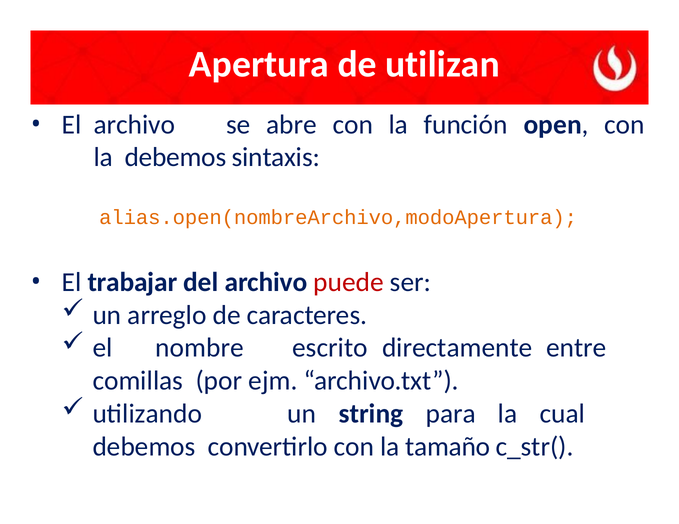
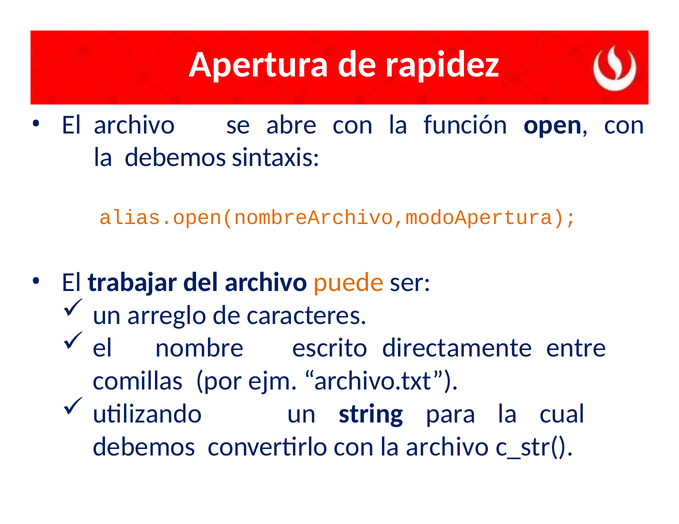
utilizan: utilizan -> rapidez (443, 64)
puede colour: red -> orange (349, 282)
la tamaño: tamaño -> archivo (447, 447)
